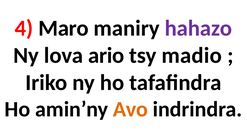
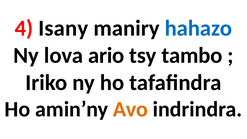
Maro: Maro -> Isany (63, 28)
hahazo colour: purple -> blue (198, 28)
madio: madio -> tambo (192, 55)
